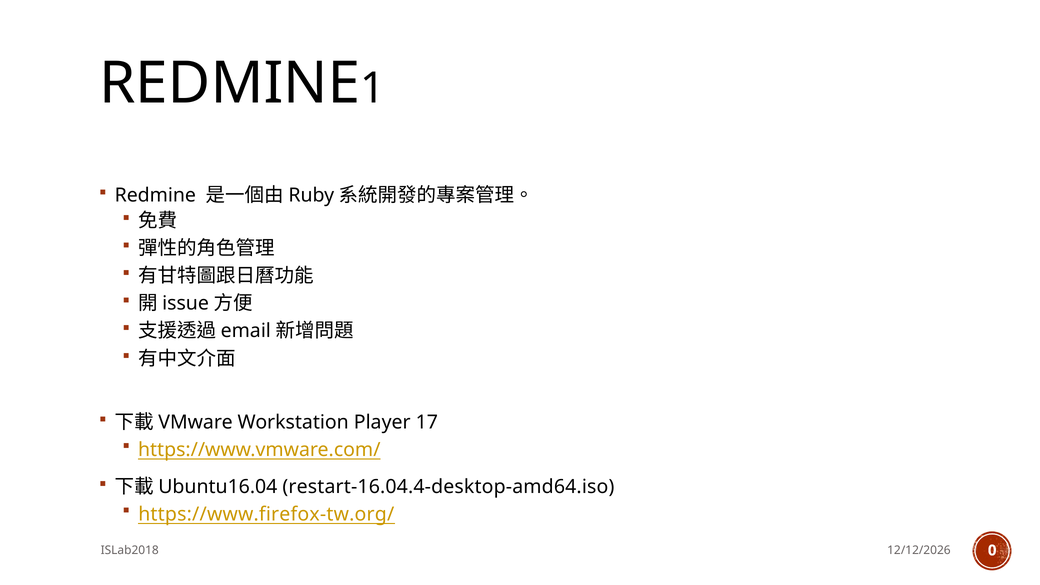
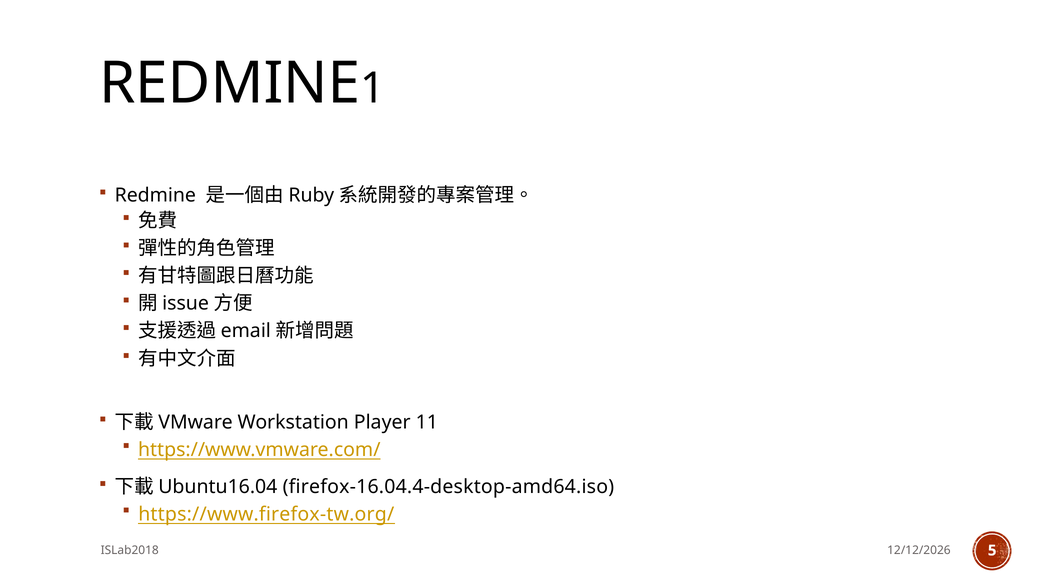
17: 17 -> 11 (427, 422)
restart-16.04.4-desktop-amd64.iso: restart-16.04.4-desktop-amd64.iso -> firefox-16.04.4-desktop-amd64.iso (448, 487)
0: 0 -> 5 (992, 550)
